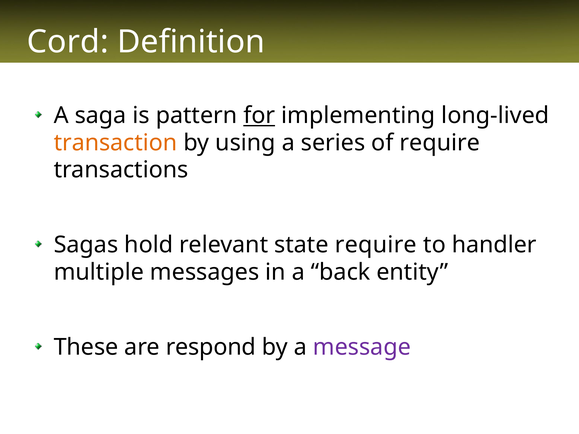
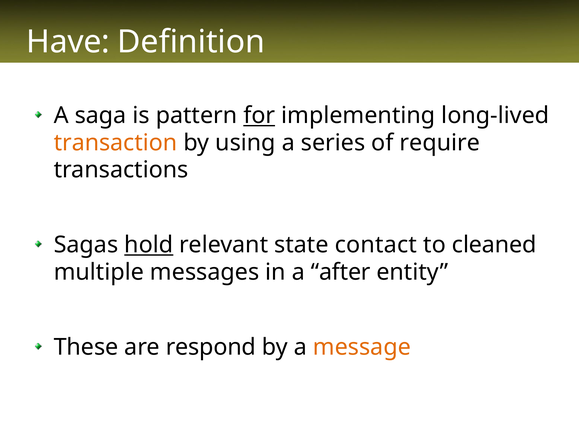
Cord: Cord -> Have (68, 42)
hold underline: none -> present (149, 245)
state require: require -> contact (376, 245)
handler: handler -> cleaned (494, 245)
back: back -> after (341, 272)
message colour: purple -> orange (362, 347)
